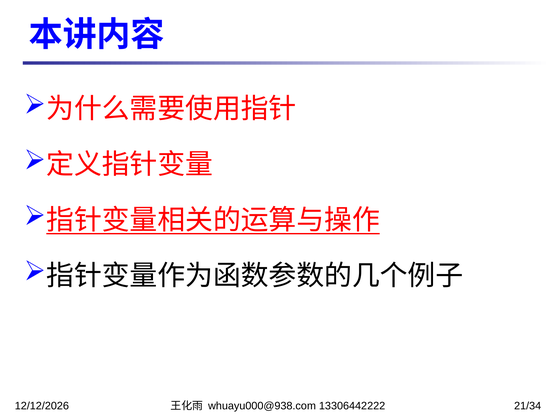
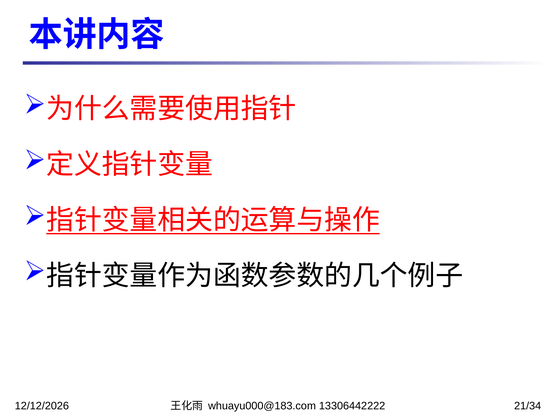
whuayu000@938.com: whuayu000@938.com -> whuayu000@183.com (262, 406)
